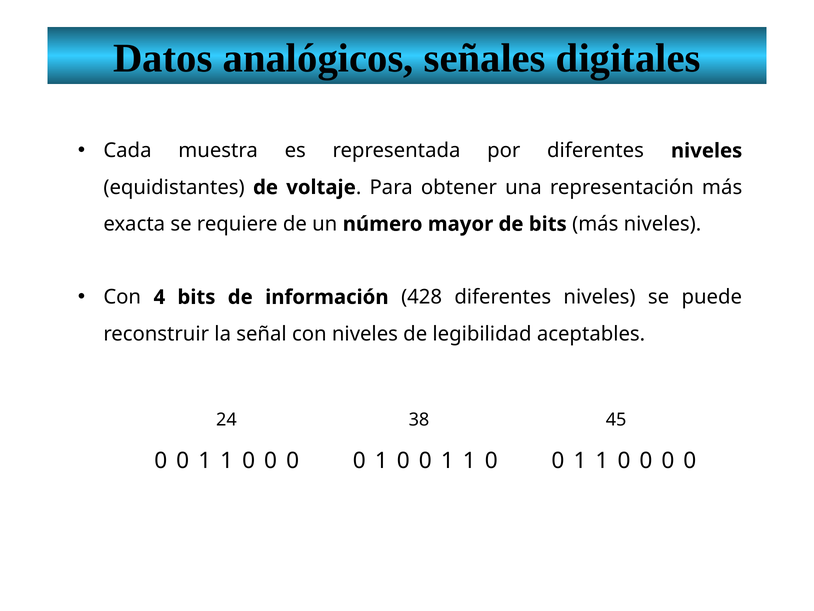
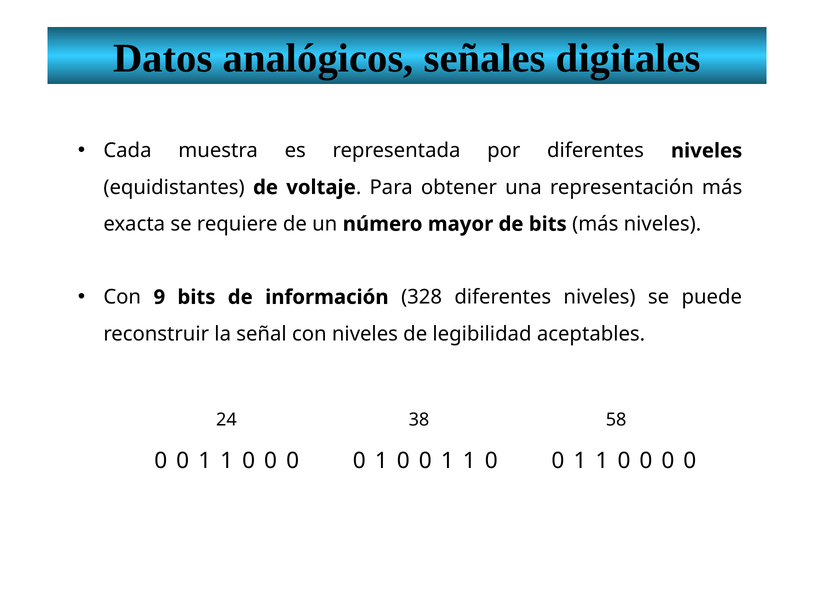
4: 4 -> 9 (159, 297)
428: 428 -> 328 (422, 297)
45: 45 -> 58 (616, 419)
